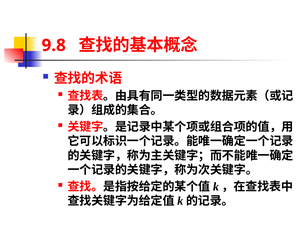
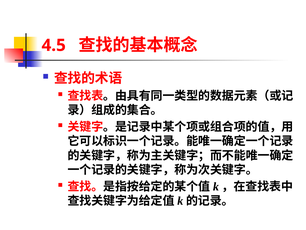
9.8: 9.8 -> 4.5 (54, 45)
